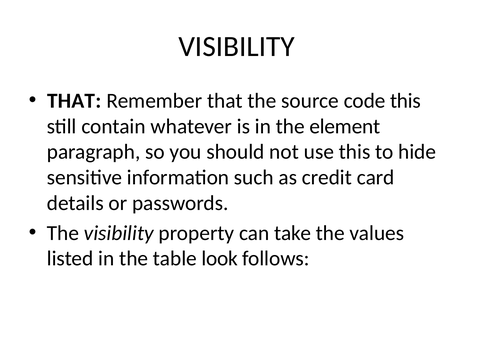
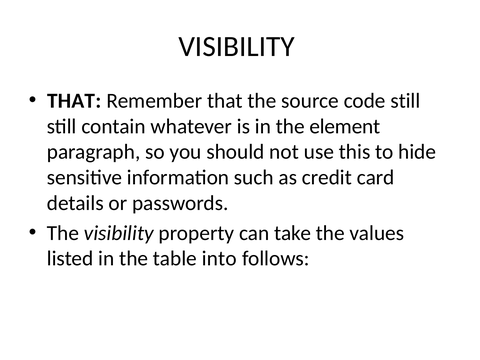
code this: this -> still (405, 101)
look: look -> into (219, 259)
